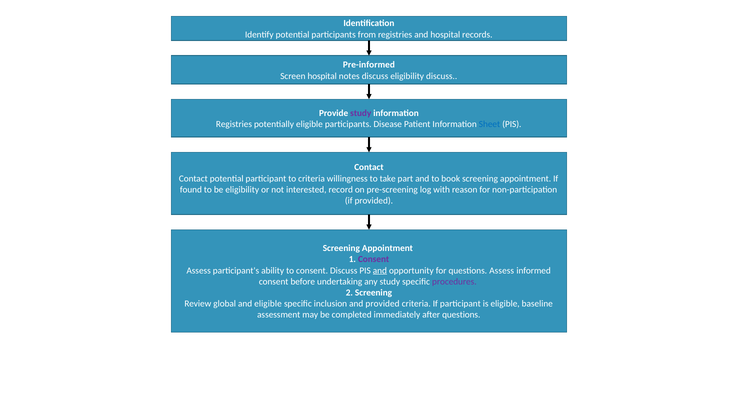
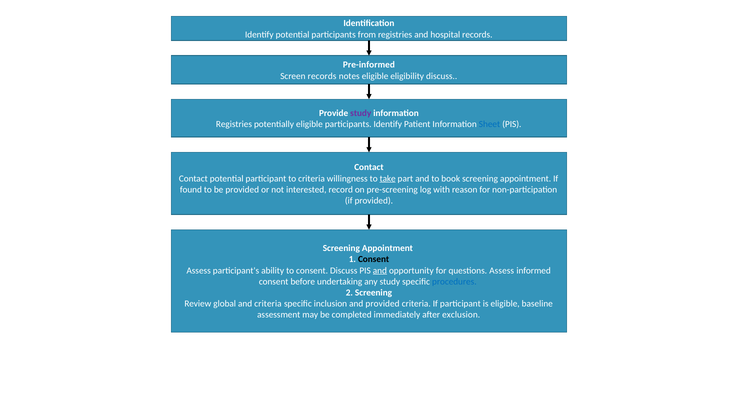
Screen hospital: hospital -> records (322, 76)
notes discuss: discuss -> eligible (375, 76)
participants Disease: Disease -> Identify (388, 124)
take underline: none -> present (388, 179)
be eligibility: eligibility -> provided (242, 190)
Consent colour: purple -> black (374, 259)
procedures colour: purple -> blue (454, 282)
and eligible: eligible -> criteria (268, 304)
after questions: questions -> exclusion (461, 315)
